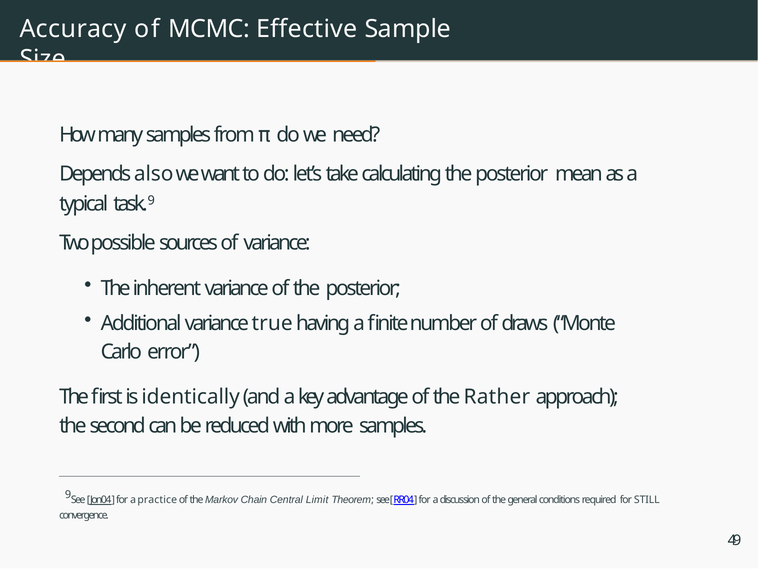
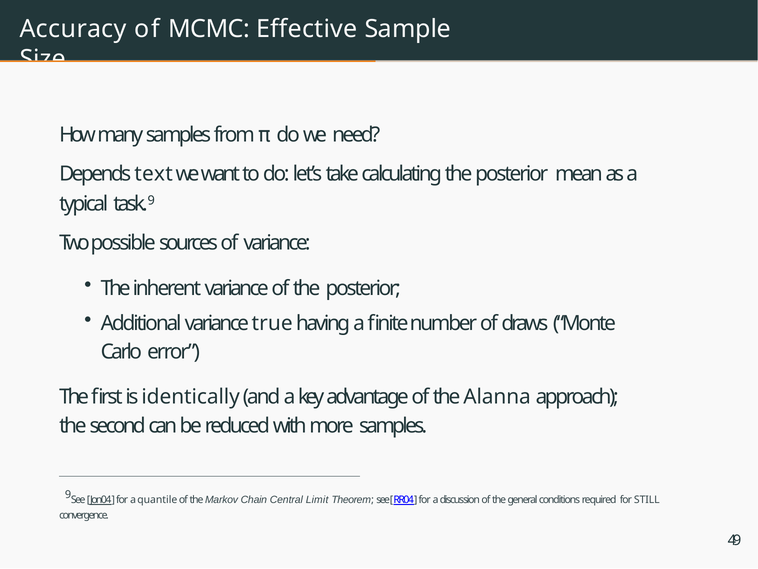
also: also -> text (154, 174)
Rather: Rather -> Alanna (497, 397)
practice: practice -> quantile (157, 500)
